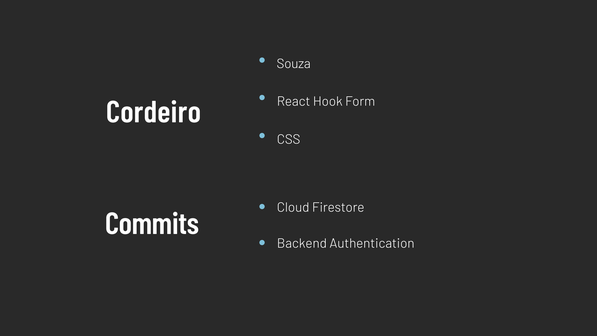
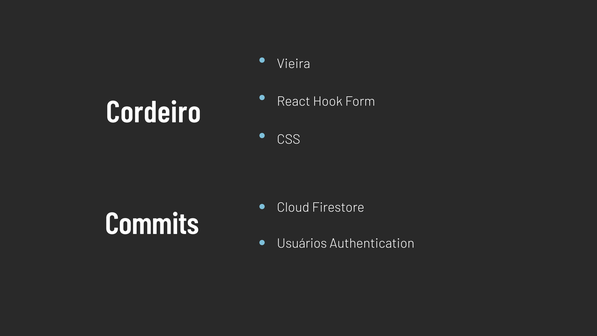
Souza: Souza -> Vieira (294, 64)
Backend: Backend -> Usuários (302, 243)
